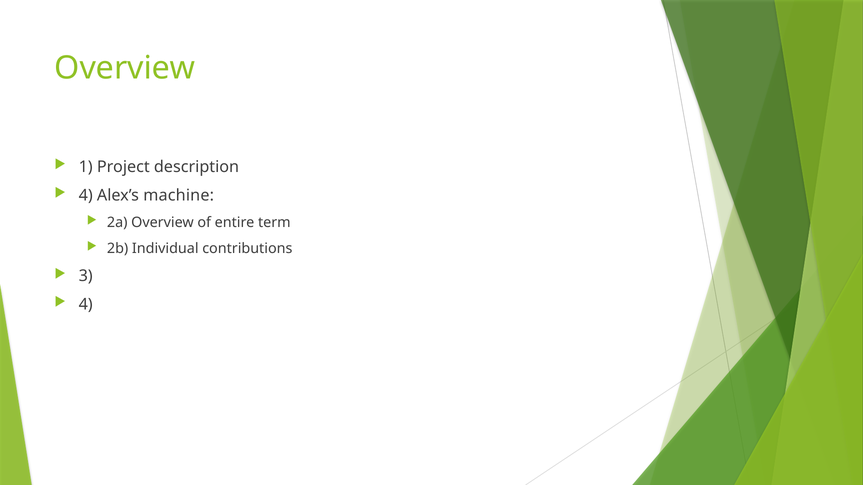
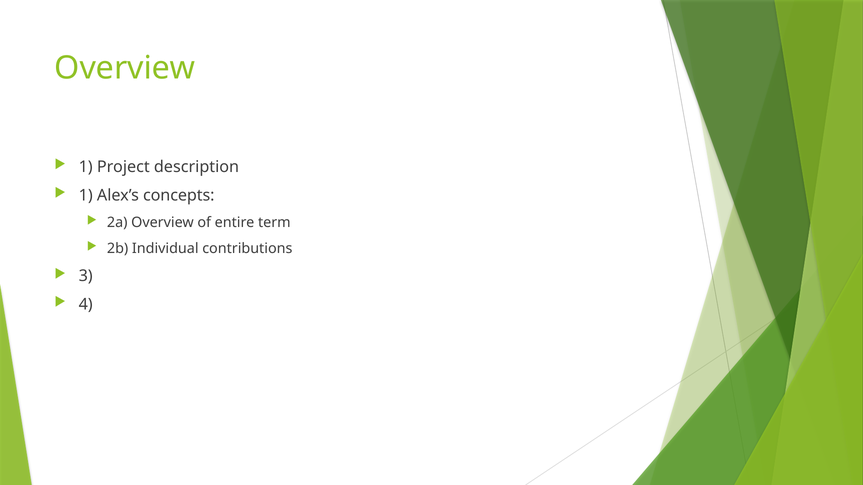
4: 4 -> 1 (86, 195)
machine: machine -> concepts (179, 195)
